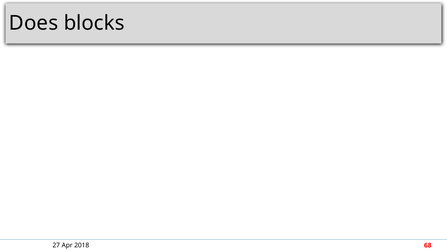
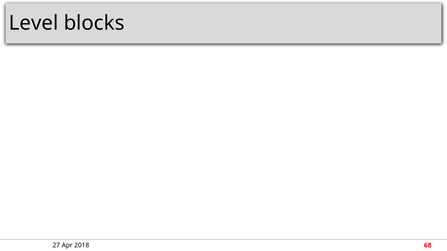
Does: Does -> Level (34, 23)
